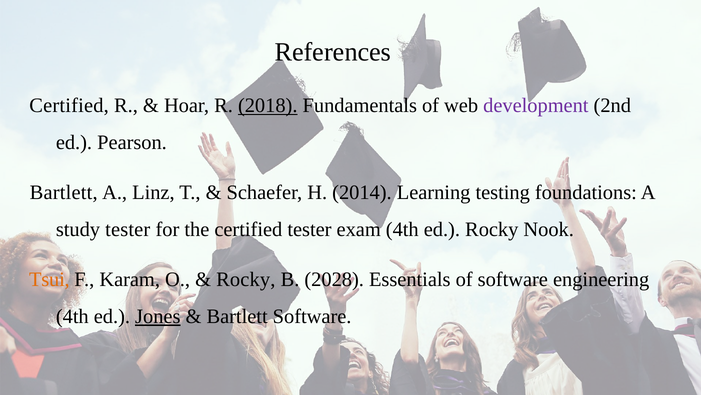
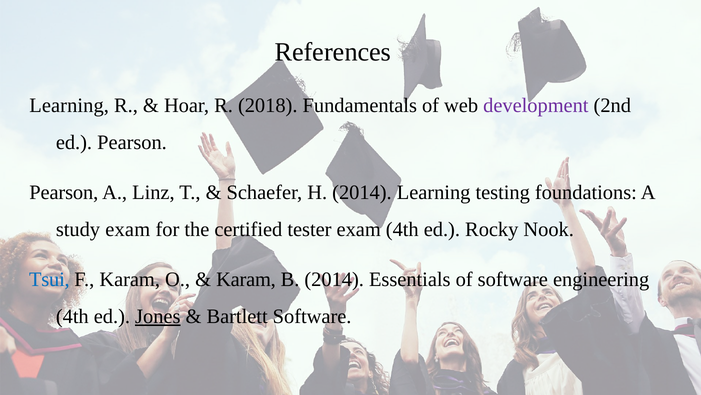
Certified: Certified -> Learning (69, 105)
2018 underline: present -> none (268, 105)
Bartlett: Bartlett -> Pearson (64, 192)
study tester: tester -> exam (128, 229)
Tsui colour: orange -> blue (49, 279)
Rocky: Rocky -> Karam (246, 279)
B 2028: 2028 -> 2014 (334, 279)
